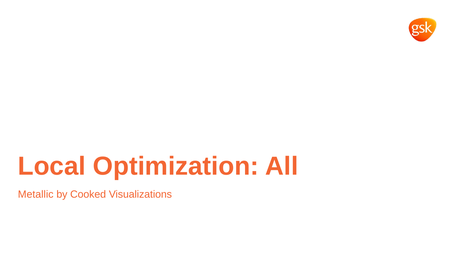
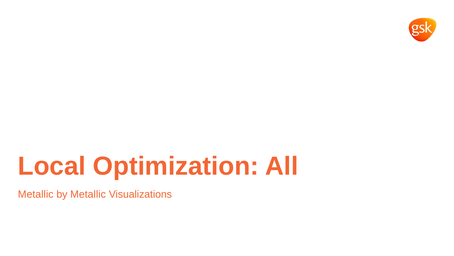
by Cooked: Cooked -> Metallic (88, 194)
